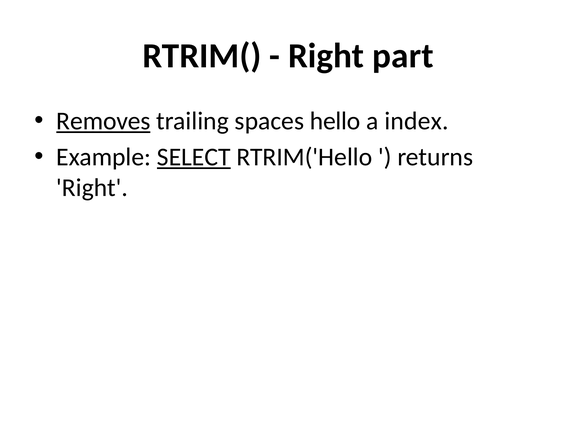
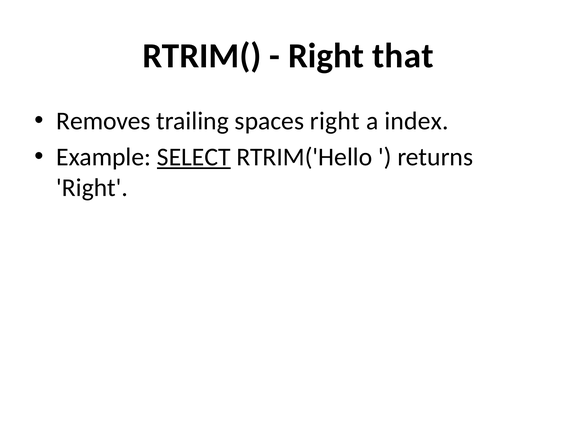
part: part -> that (403, 56)
Removes underline: present -> none (103, 121)
spaces hello: hello -> right (335, 121)
